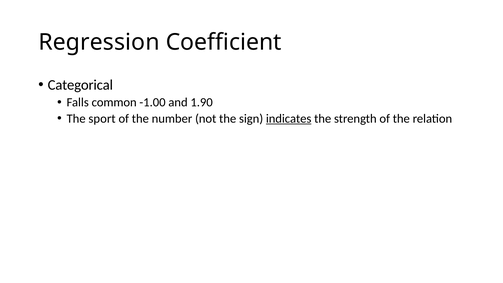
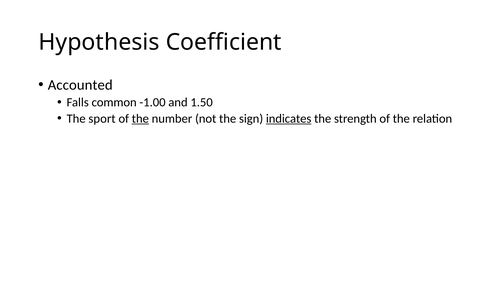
Regression: Regression -> Hypothesis (99, 42)
Categorical: Categorical -> Accounted (80, 85)
1.90: 1.90 -> 1.50 (202, 102)
the underline: none -> present (140, 119)
